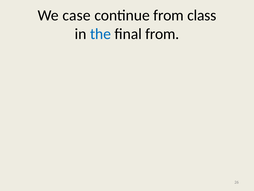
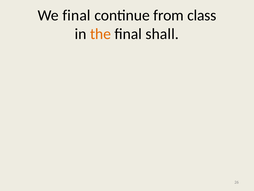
We case: case -> final (77, 15)
the colour: blue -> orange (101, 34)
final from: from -> shall (162, 34)
